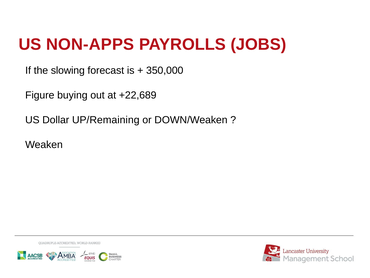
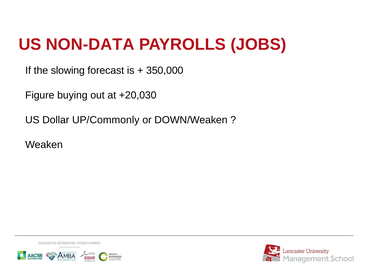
NON-APPS: NON-APPS -> NON-DATA (90, 44)
+22,689: +22,689 -> +20,030 (138, 95)
UP/Remaining: UP/Remaining -> UP/Commonly (106, 120)
